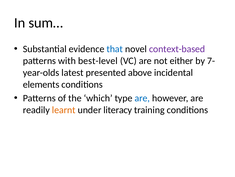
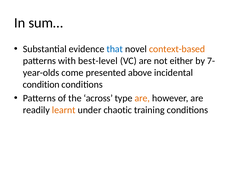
context-based colour: purple -> orange (177, 49)
latest: latest -> come (72, 72)
elements: elements -> condition (41, 84)
which: which -> across (98, 98)
are colour: blue -> orange (142, 98)
literacy: literacy -> chaotic (118, 110)
